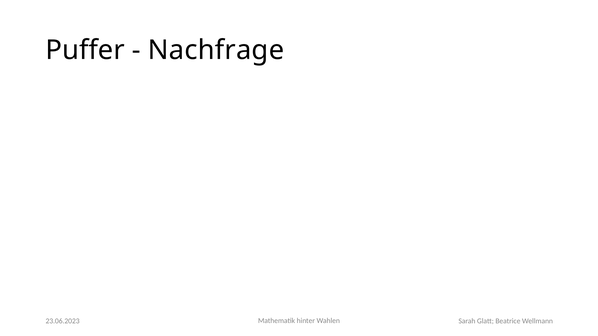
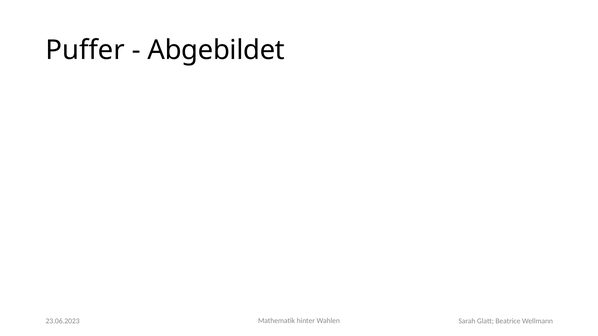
Nachfrage: Nachfrage -> Abgebildet (216, 50)
